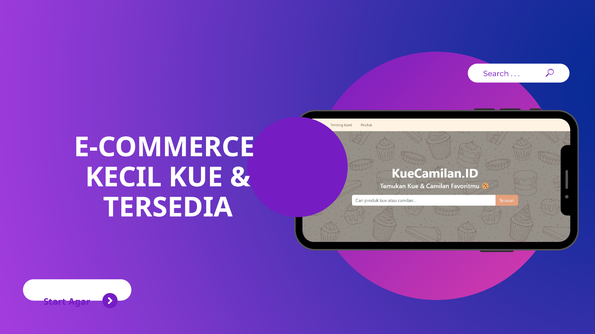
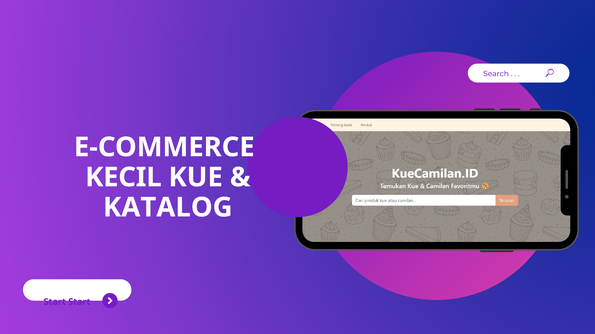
TERSEDIA: TERSEDIA -> KATALOG (168, 208)
Start Agar: Agar -> Start (79, 302)
